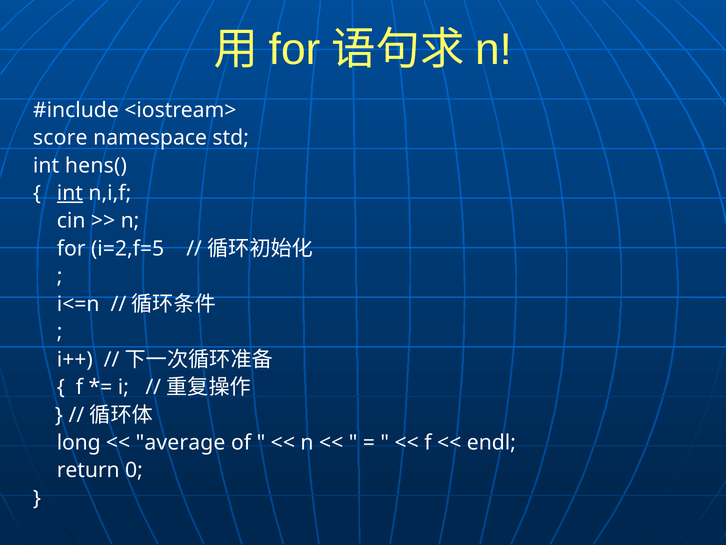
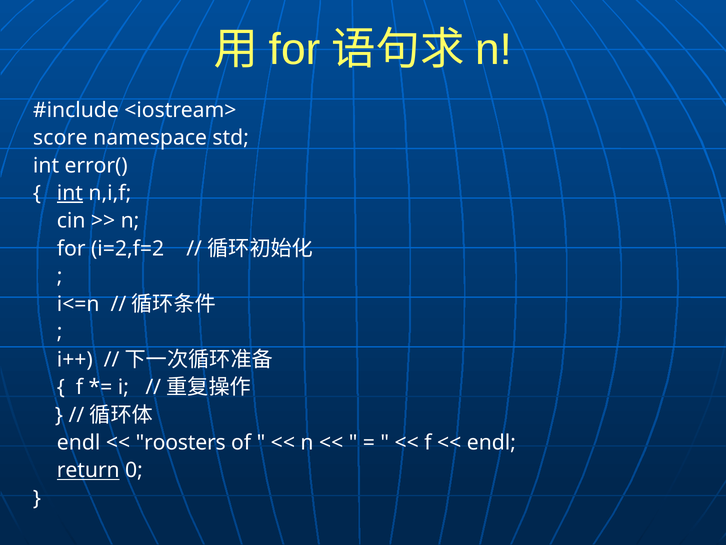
hens(: hens( -> error( (96, 165)
i=2,f=5: i=2,f=5 -> i=2,f=2 (128, 248)
long: long -> endl (79, 442)
average: average -> roosters (181, 442)
return underline: none -> present (88, 470)
